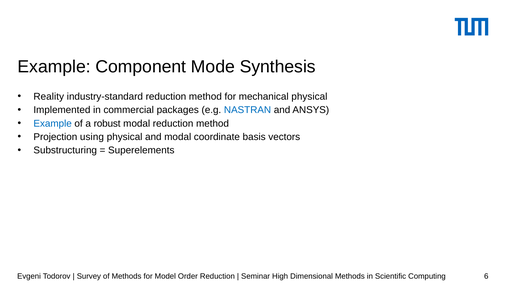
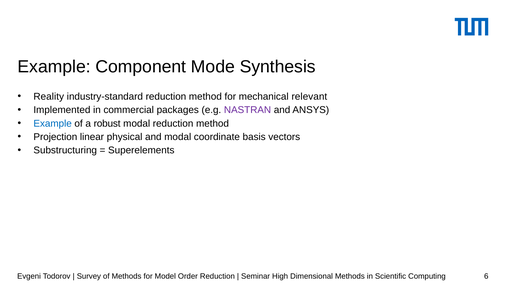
mechanical physical: physical -> relevant (309, 97)
NASTRAN colour: blue -> purple (248, 110)
using: using -> linear (92, 137)
